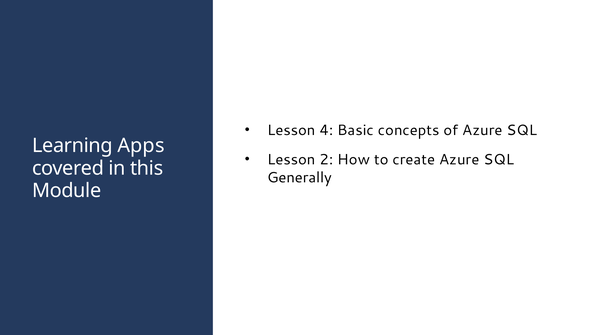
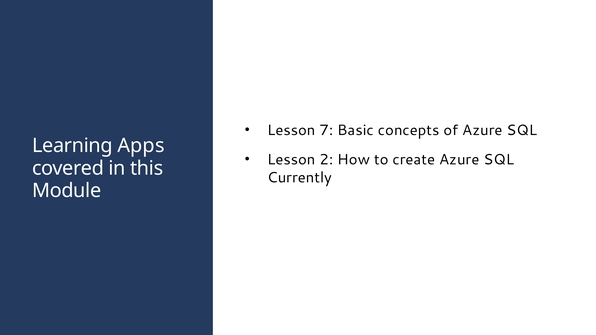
4: 4 -> 7 (326, 130)
Generally: Generally -> Currently (300, 178)
